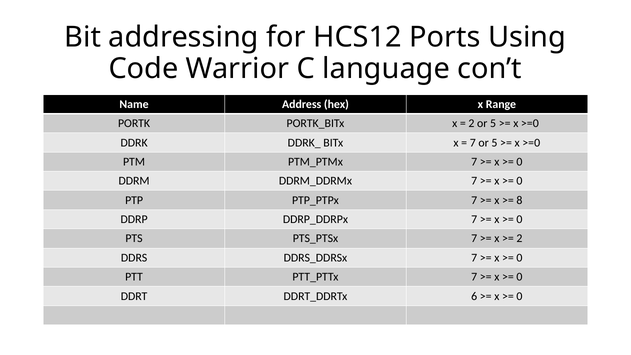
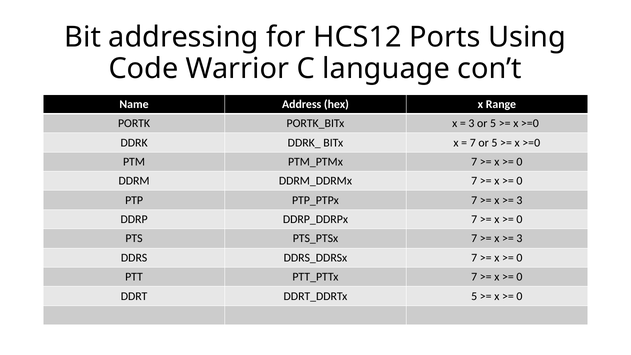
2: 2 -> 3 (471, 123)
8: 8 -> 3 (519, 200)
2: 2 -> 3 (519, 239)
6: 6 -> 5 (474, 296)
